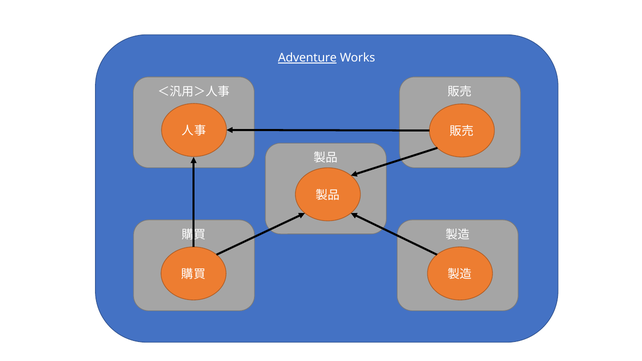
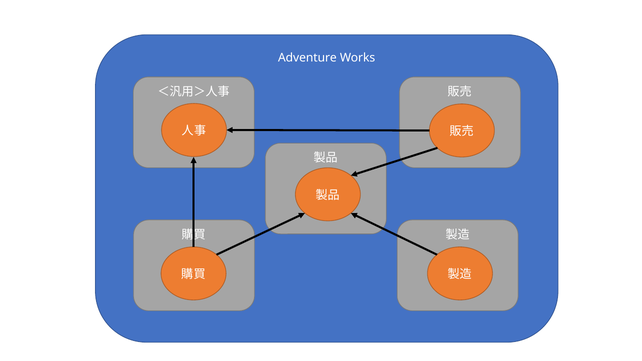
Adventure underline: present -> none (307, 58)
